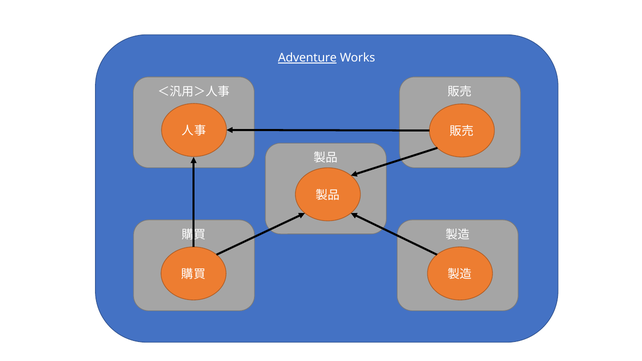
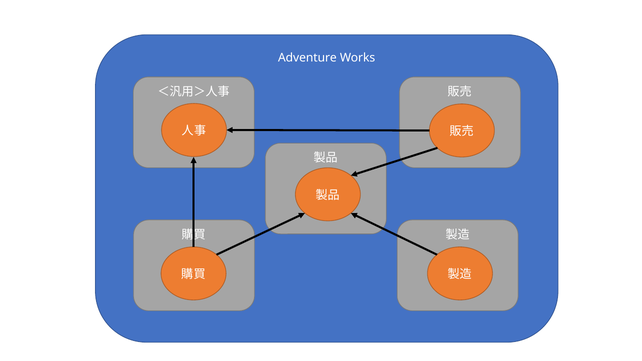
Adventure underline: present -> none (307, 58)
